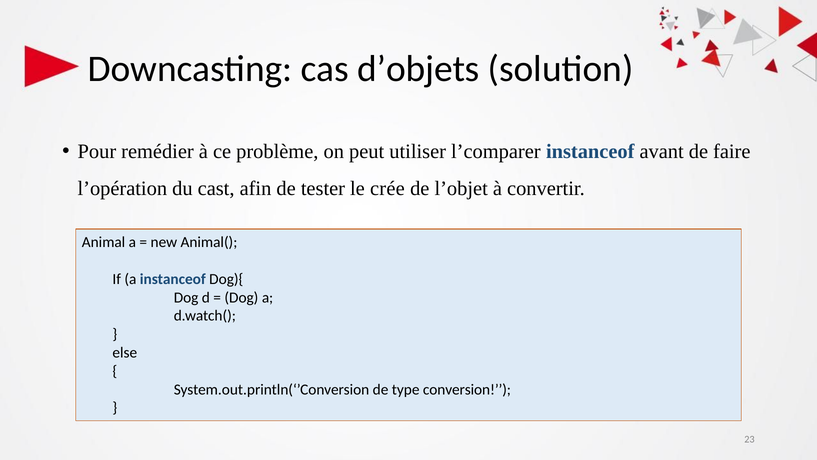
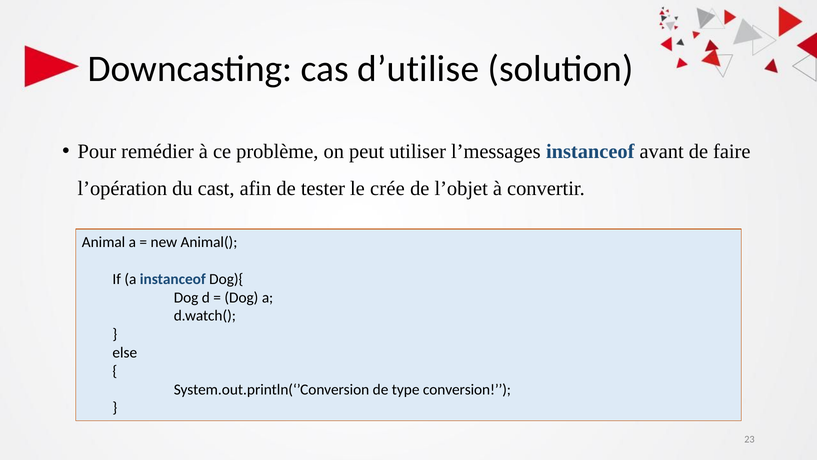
d’objets: d’objets -> d’utilise (418, 69)
l’comparer: l’comparer -> l’messages (496, 151)
